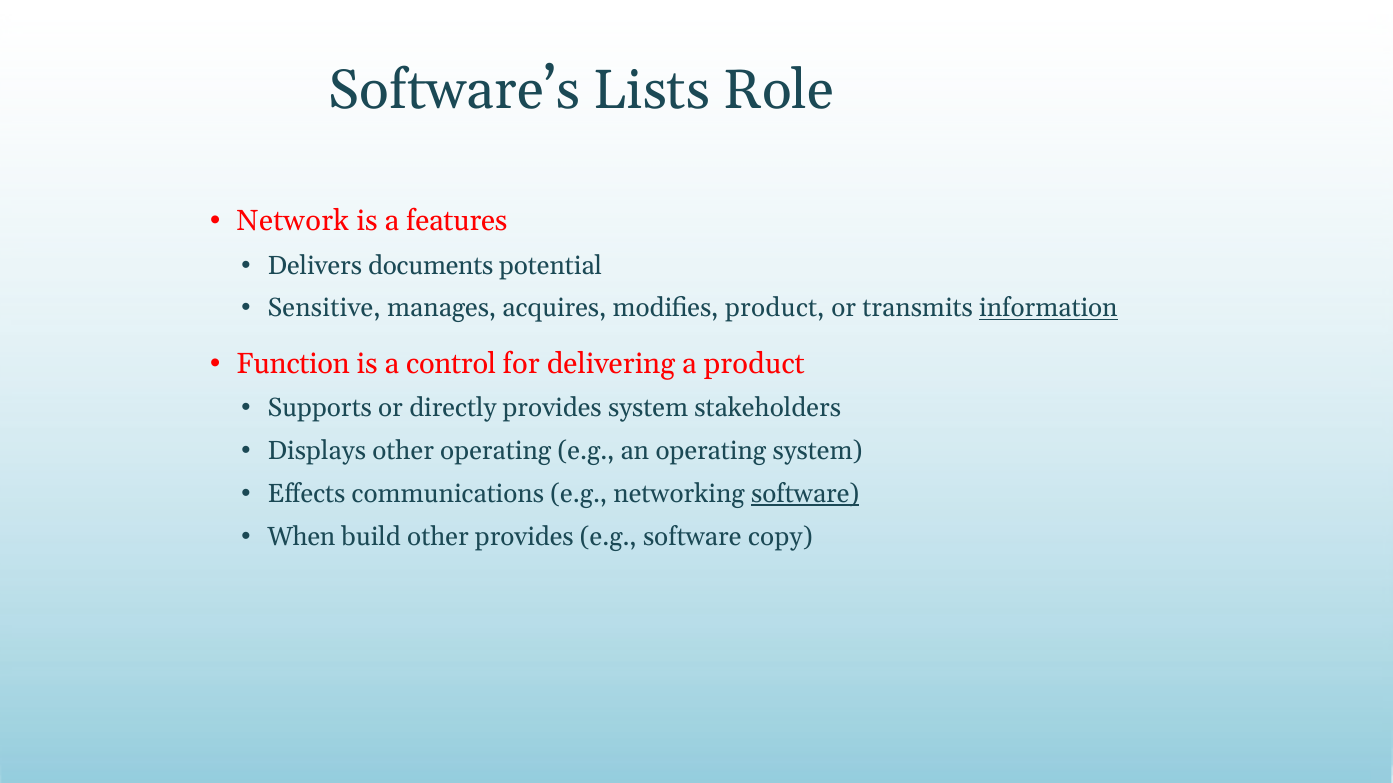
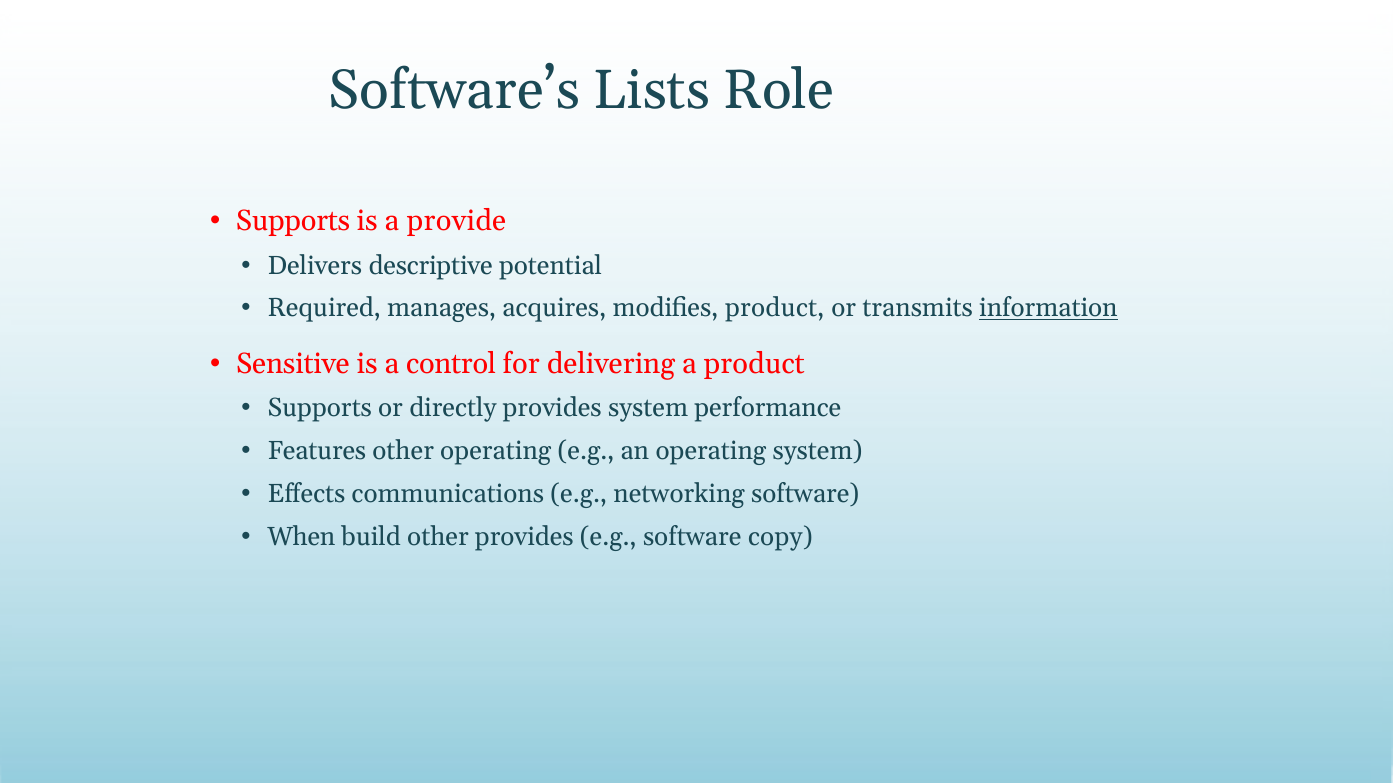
Network: Network -> Supports (293, 221)
features: features -> provide (457, 221)
documents: documents -> descriptive (431, 266)
Sensitive: Sensitive -> Required (324, 308)
Function: Function -> Sensitive (293, 364)
stakeholders: stakeholders -> performance (768, 409)
Displays: Displays -> Features (317, 451)
software underline: present -> none (805, 494)
